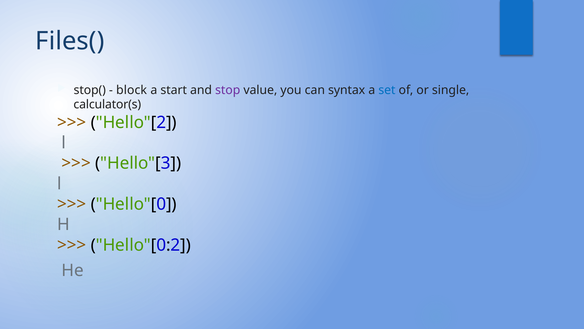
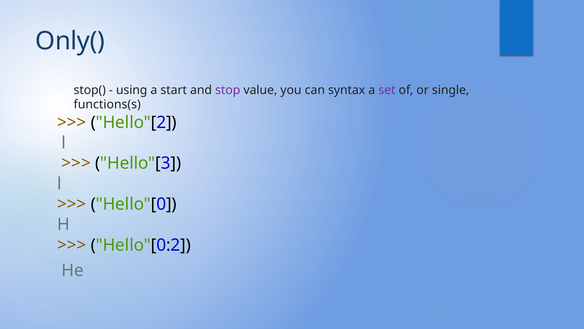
Files(: Files( -> Only( (70, 41)
block: block -> using (132, 90)
set colour: blue -> purple (387, 90)
calculator(s: calculator(s -> functions(s (107, 104)
